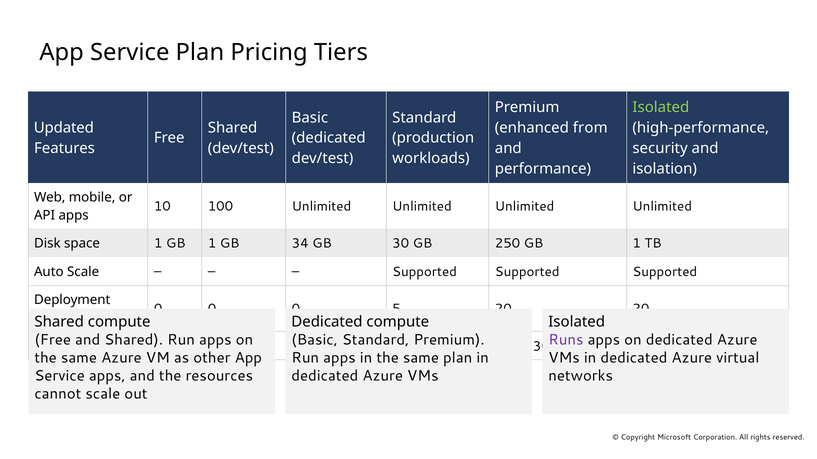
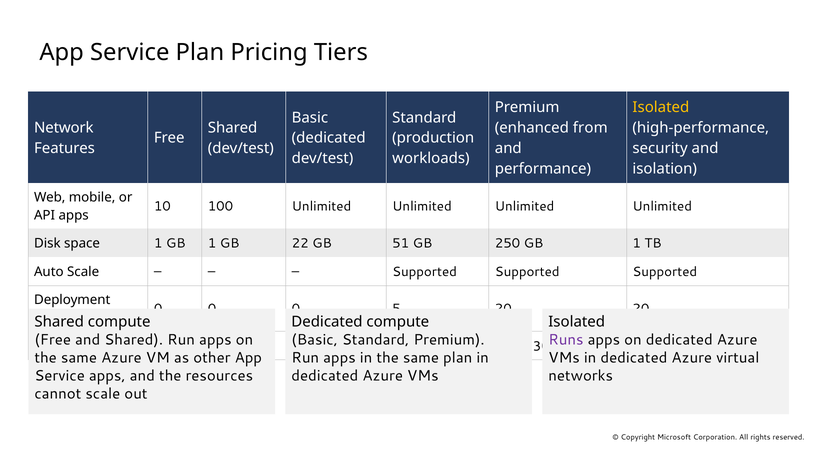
Isolated colour: light green -> yellow (661, 108)
Updated: Updated -> Network (64, 128)
34: 34 -> 22 (300, 244)
GB 30: 30 -> 51 (401, 244)
